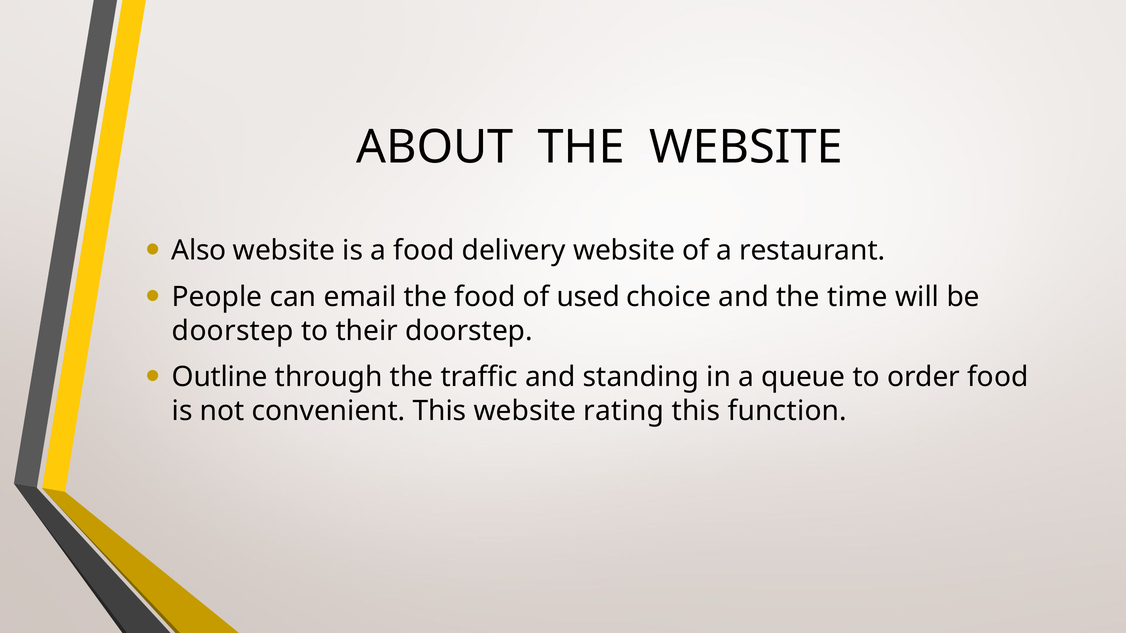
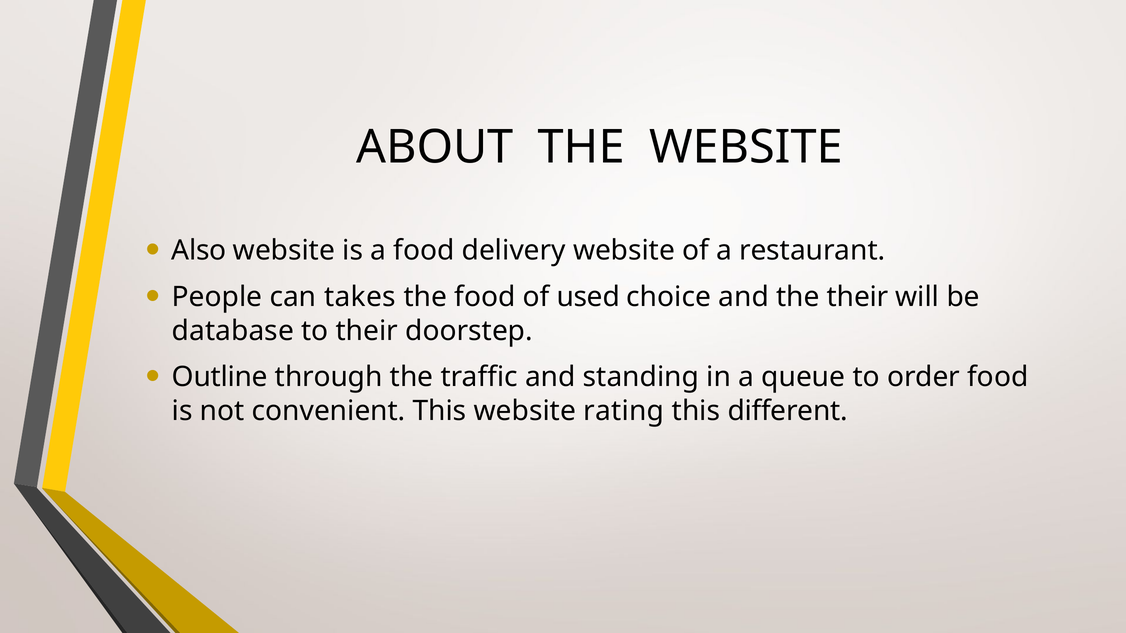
email: email -> takes (360, 297)
the time: time -> their (858, 297)
doorstep: doorstep -> database (233, 331)
function: function -> different (788, 411)
